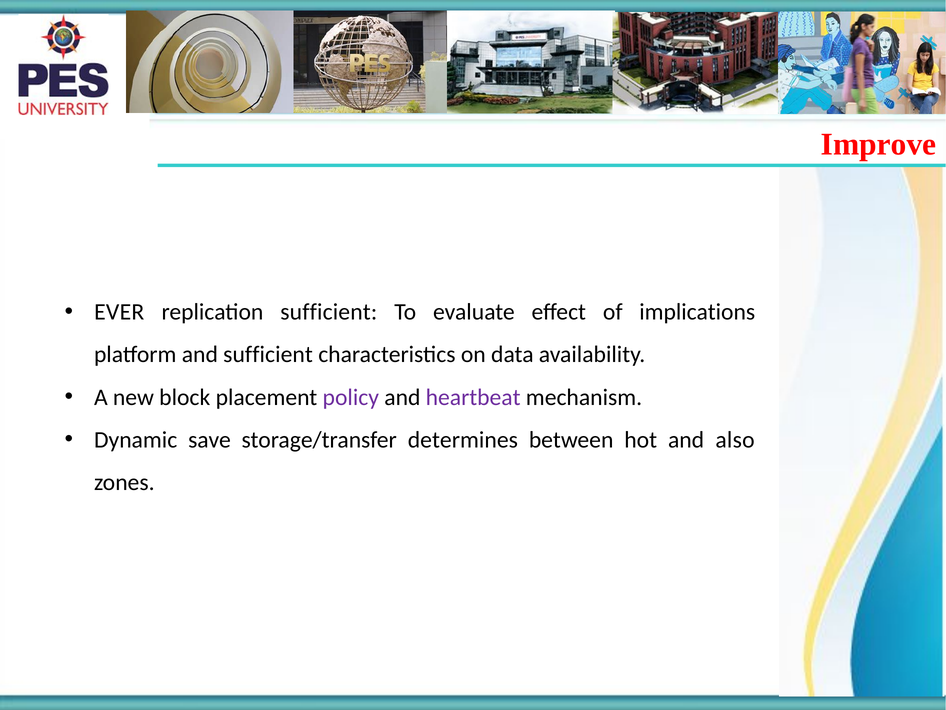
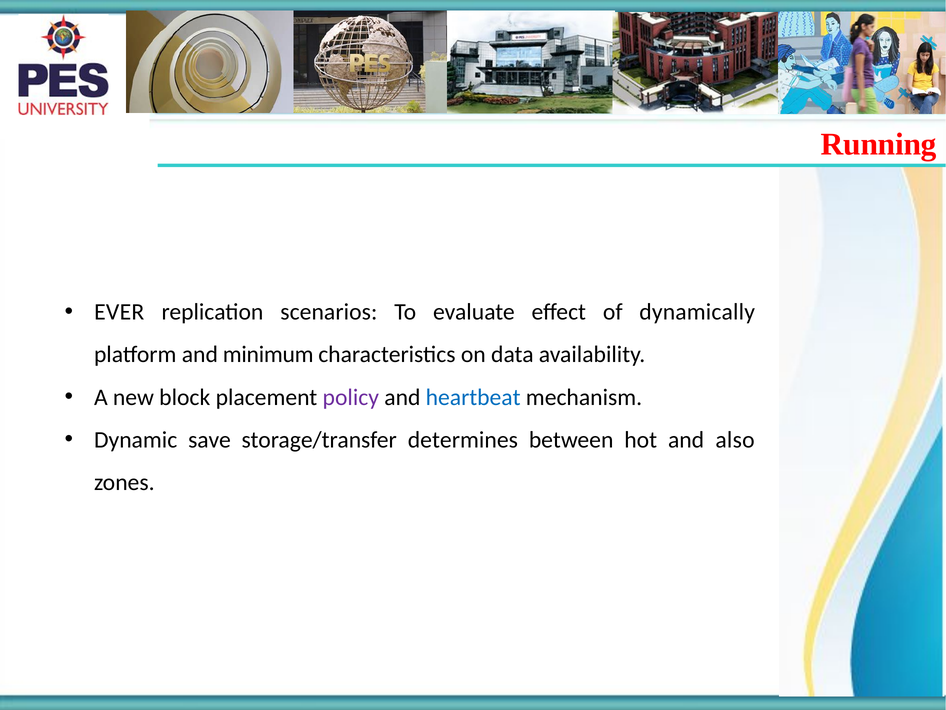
Improve: Improve -> Running (879, 144)
replication sufficient: sufficient -> scenarios (329, 312)
implications: implications -> dynamically (697, 312)
and sufficient: sufficient -> minimum (268, 354)
heartbeat colour: purple -> blue (473, 397)
